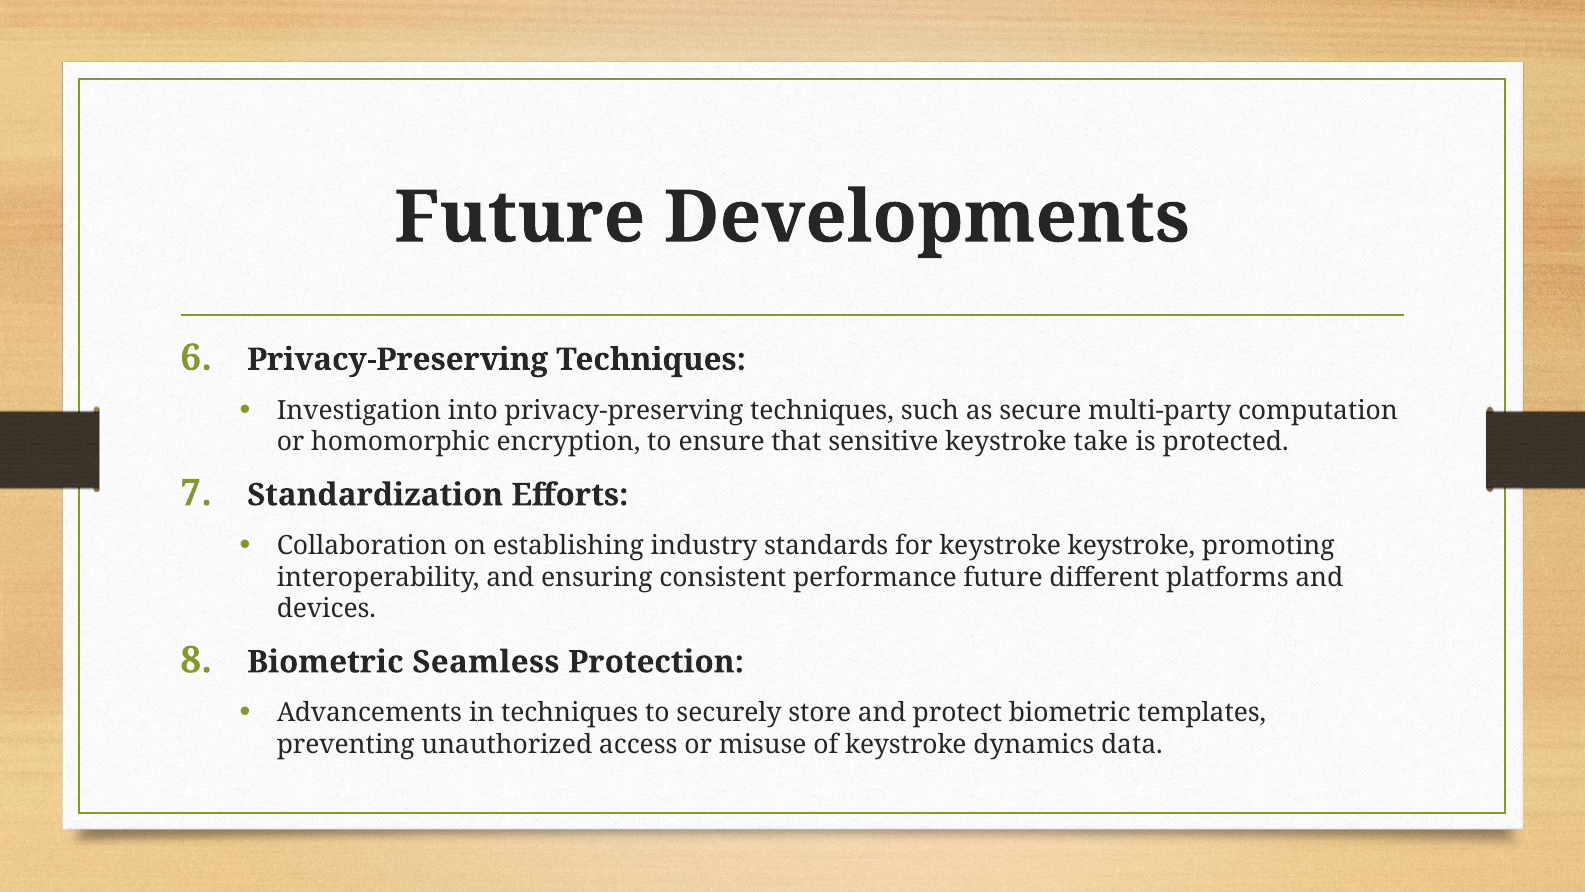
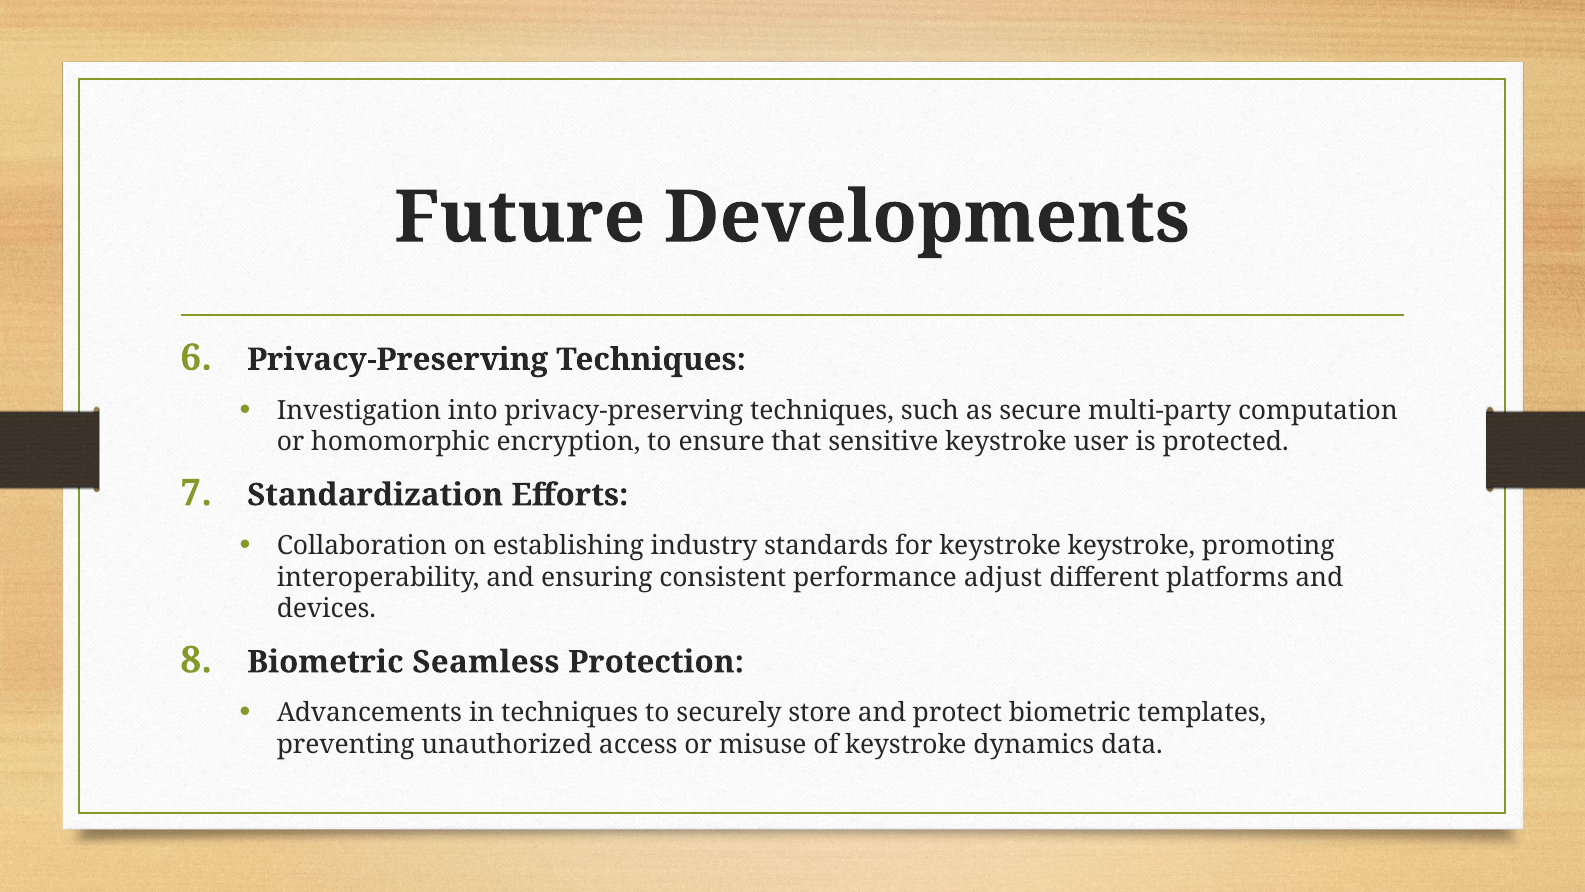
take: take -> user (1101, 442)
performance future: future -> adjust (1003, 577)
